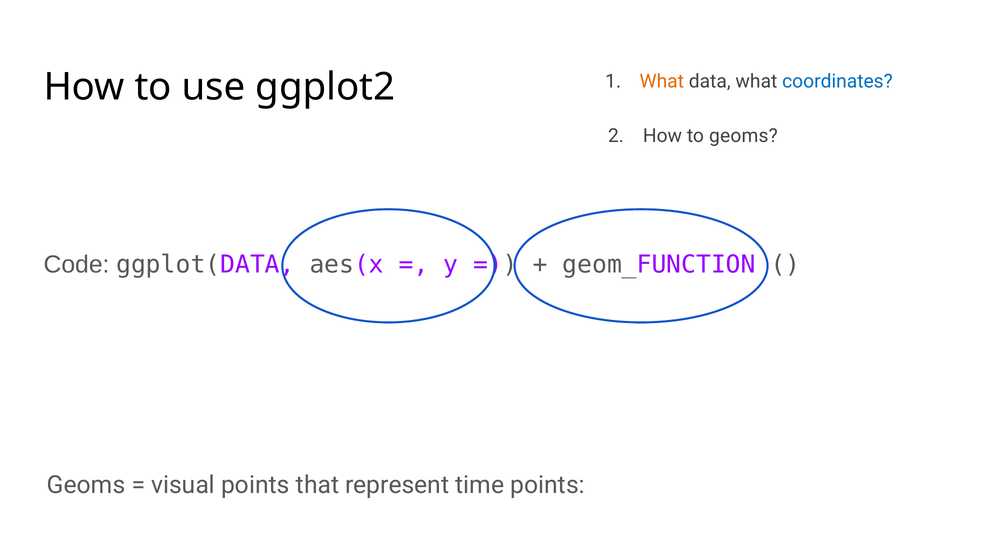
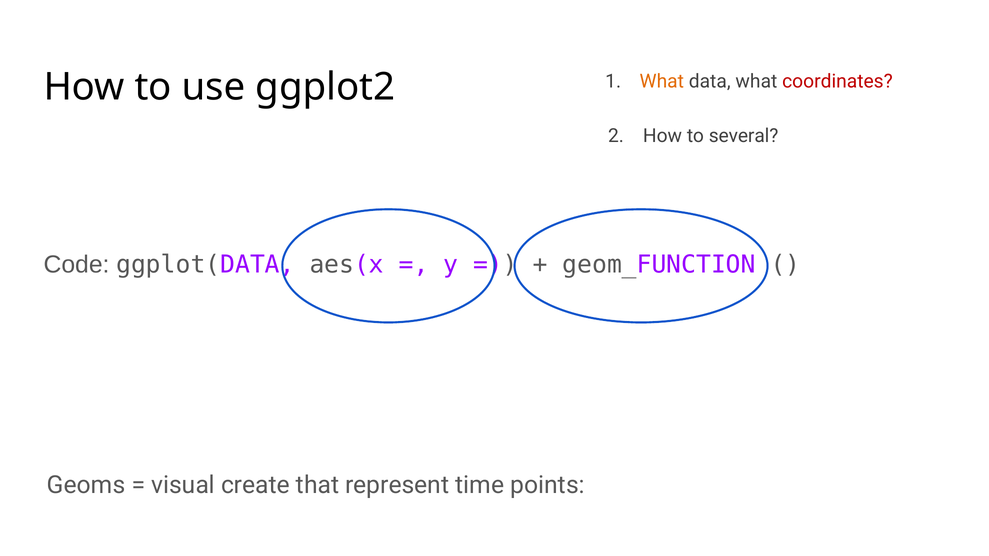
coordinates colour: blue -> red (837, 82)
to geoms: geoms -> several (744, 136)
visual points: points -> create (255, 485)
